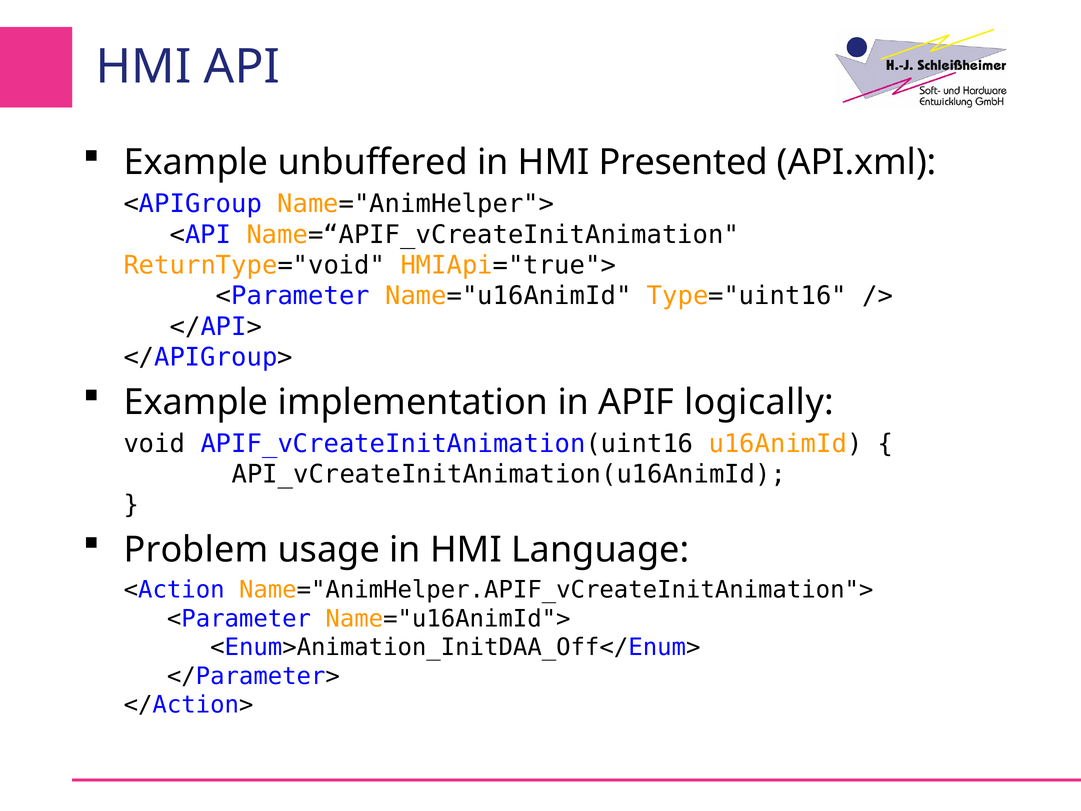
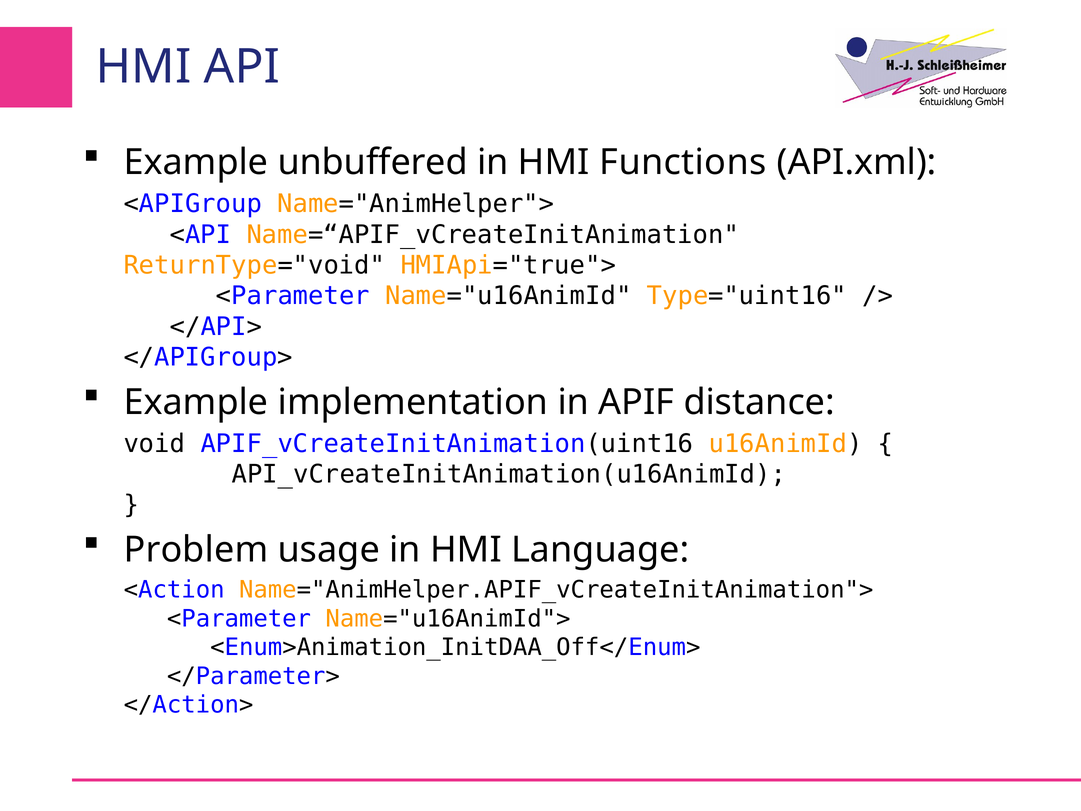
Presented: Presented -> Functions (683, 163)
logically: logically -> distance (759, 402)
